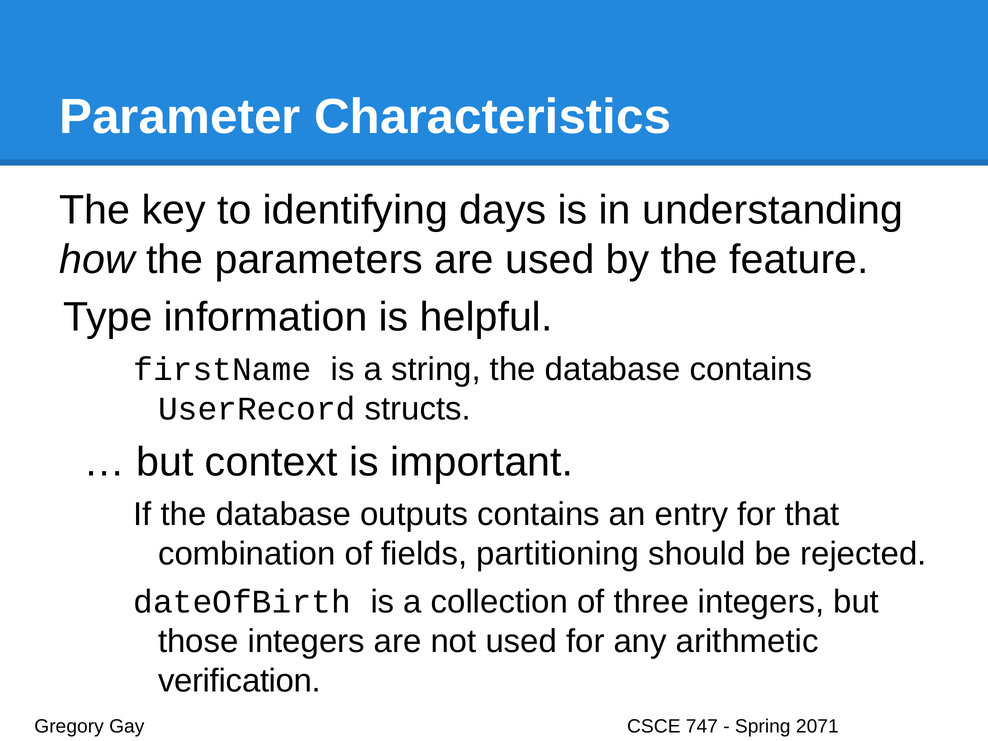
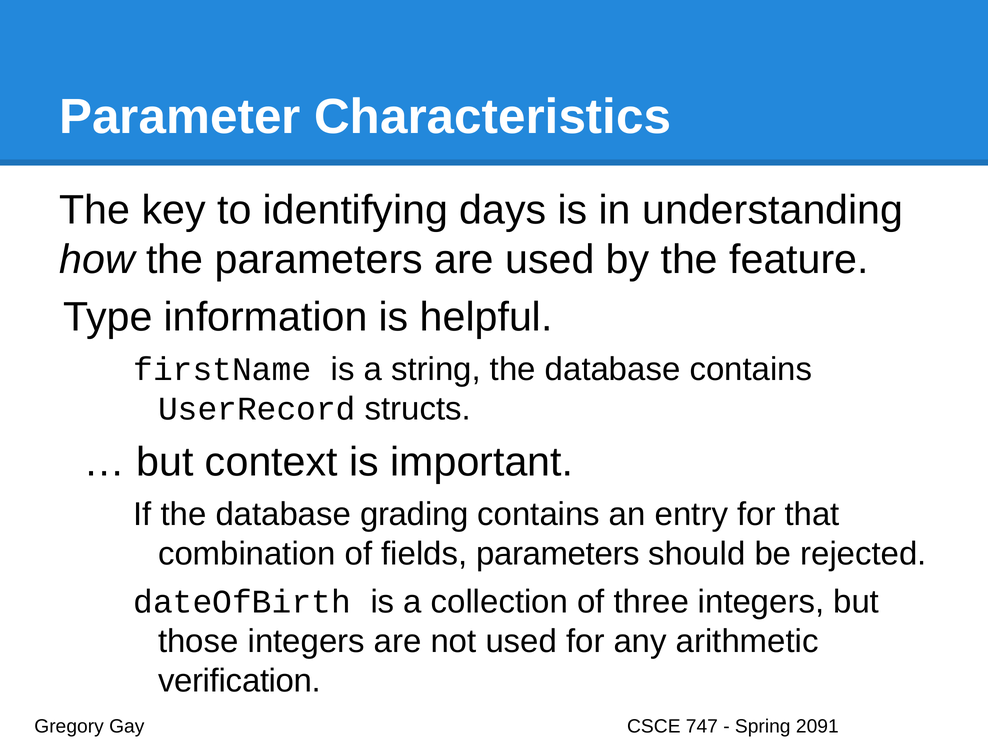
outputs: outputs -> grading (414, 514)
fields partitioning: partitioning -> parameters (558, 554)
2071: 2071 -> 2091 (817, 727)
